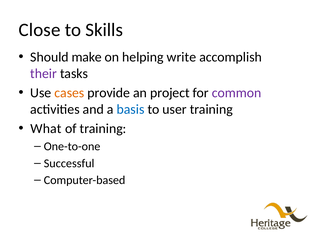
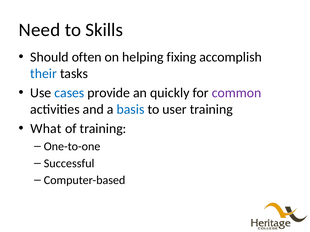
Close: Close -> Need (40, 30)
make: make -> often (87, 57)
write: write -> fixing (181, 57)
their colour: purple -> blue (44, 74)
cases colour: orange -> blue (69, 93)
project: project -> quickly (170, 93)
